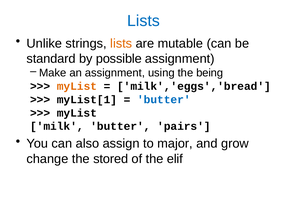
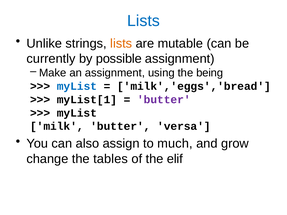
standard: standard -> currently (51, 59)
myList colour: orange -> blue (77, 86)
butter colour: blue -> purple (164, 100)
pairs: pairs -> versa (184, 126)
major: major -> much (175, 144)
stored: stored -> tables (111, 159)
